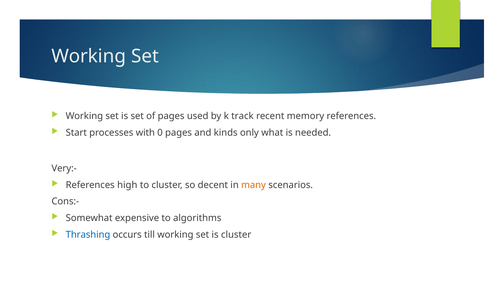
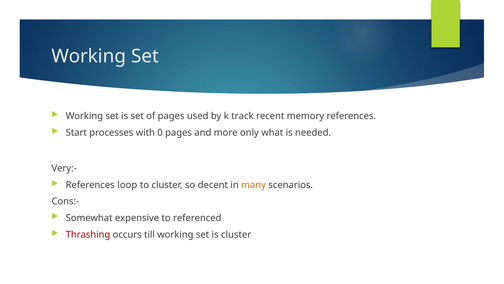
kinds: kinds -> more (226, 132)
high: high -> loop (127, 185)
algorithms: algorithms -> referenced (197, 218)
Thrashing colour: blue -> red (88, 234)
